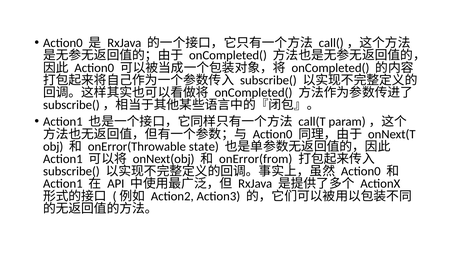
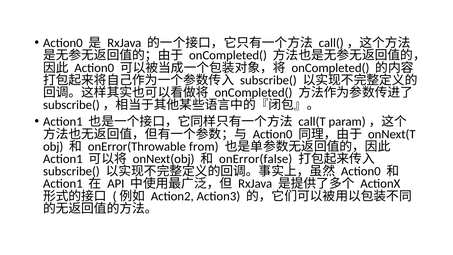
state: state -> from (204, 146)
onError(from: onError(from -> onError(false (256, 159)
